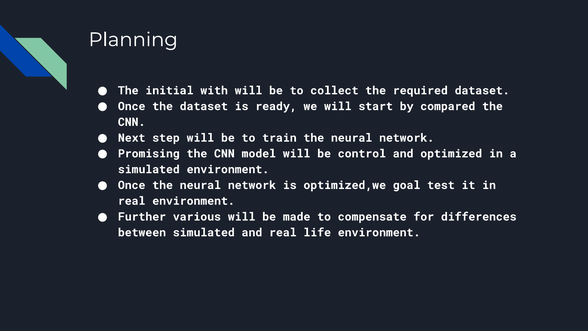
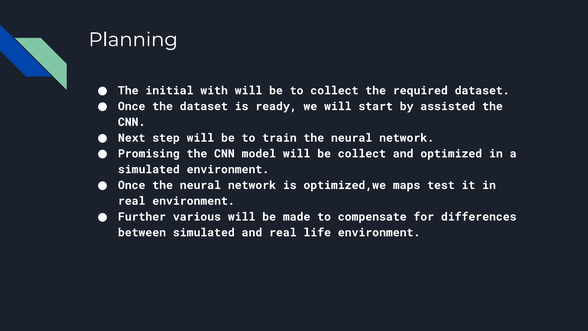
compared: compared -> assisted (448, 106)
be control: control -> collect (362, 154)
goal: goal -> maps (407, 185)
